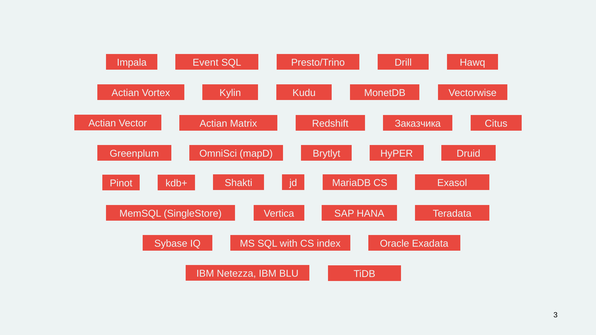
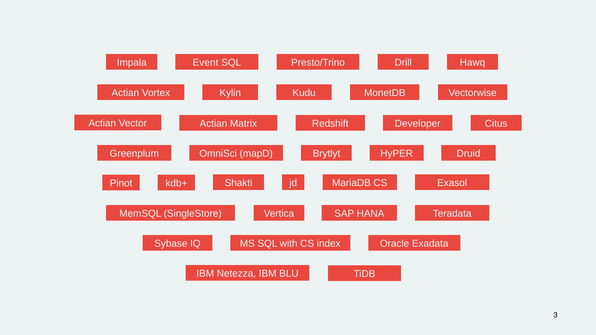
Заказчика: Заказчика -> Developer (418, 124)
